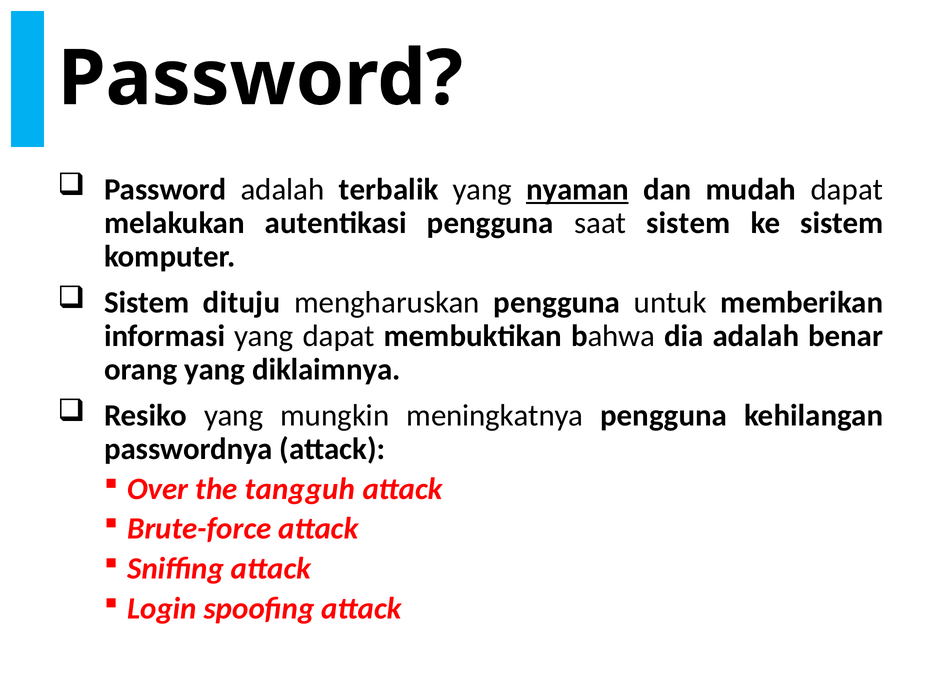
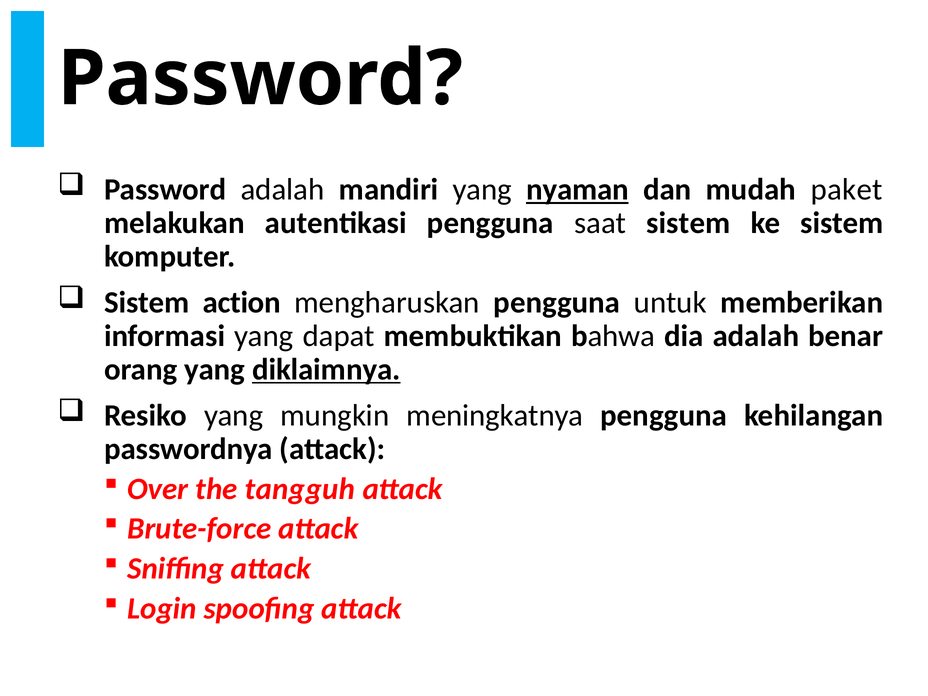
terbalik: terbalik -> mandiri (389, 190)
mudah dapat: dapat -> paket (847, 190)
dituju: dituju -> action (242, 303)
diklaimnya underline: none -> present (326, 369)
